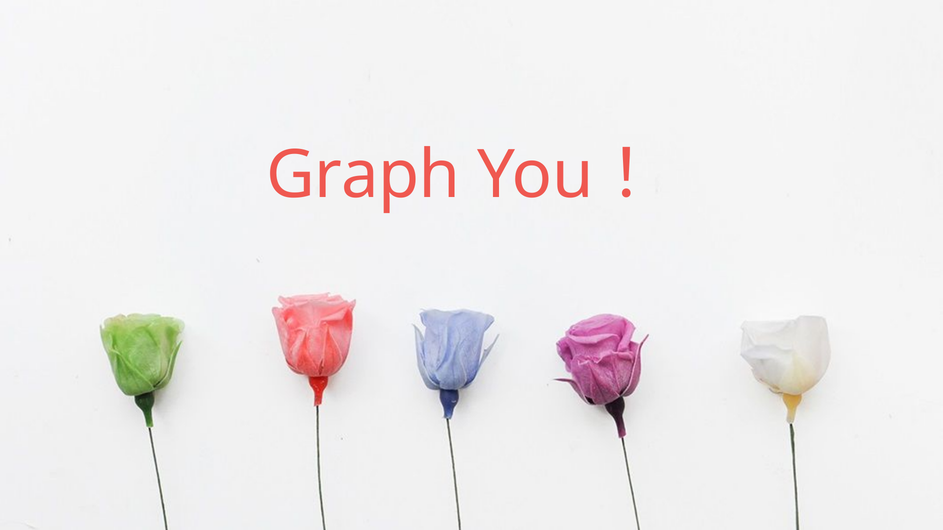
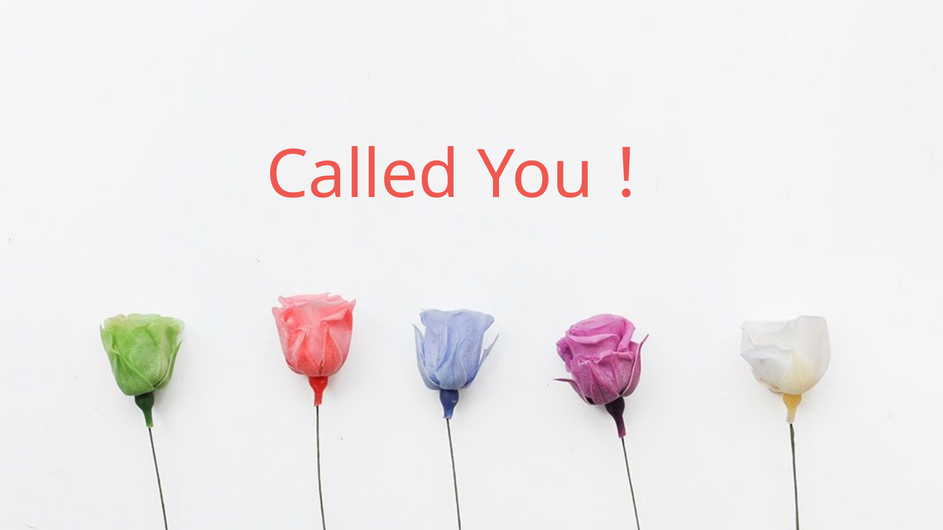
Graph: Graph -> Called (363, 175)
